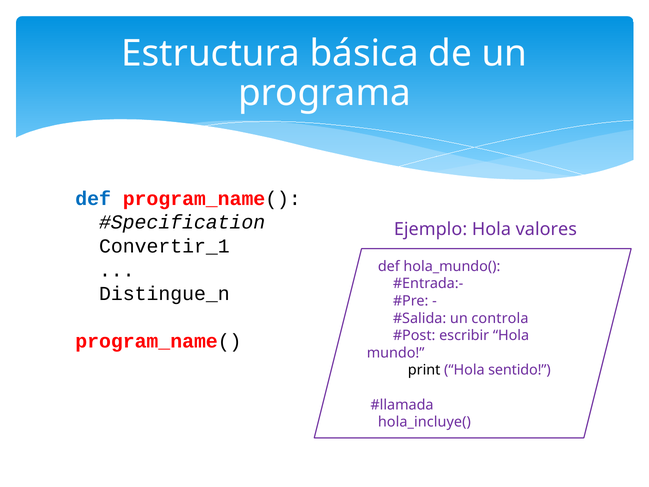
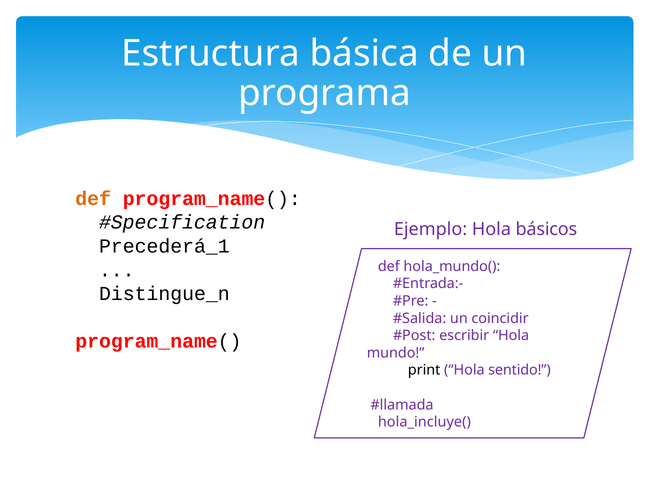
def colour: blue -> orange (93, 198)
valores: valores -> básicos (546, 229)
Convertir_1: Convertir_1 -> Precederá_1 (164, 246)
controla: controla -> coincidir (500, 318)
